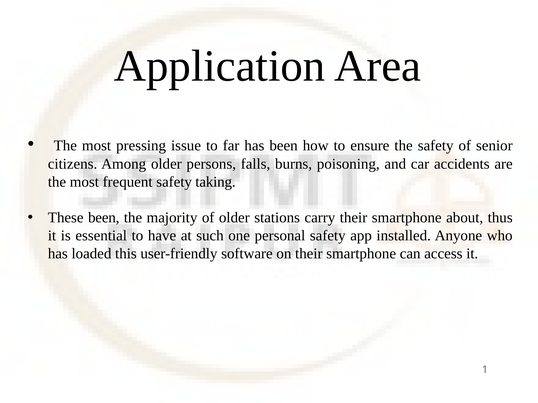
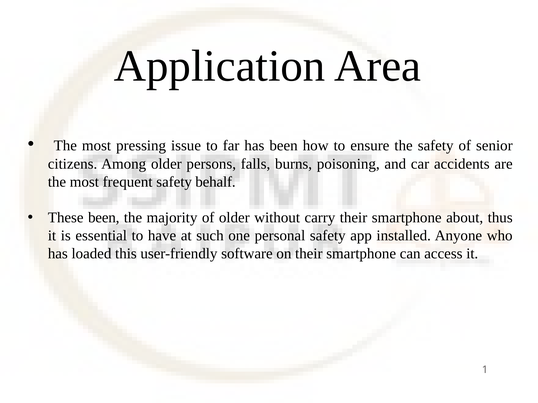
taking: taking -> behalf (215, 182)
stations: stations -> without (277, 218)
